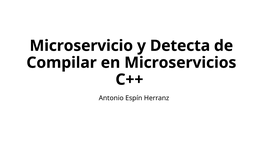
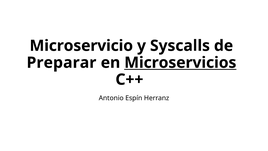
Detecta: Detecta -> Syscalls (180, 46)
Compilar: Compilar -> Preparar (61, 63)
Microservicios underline: none -> present (180, 63)
